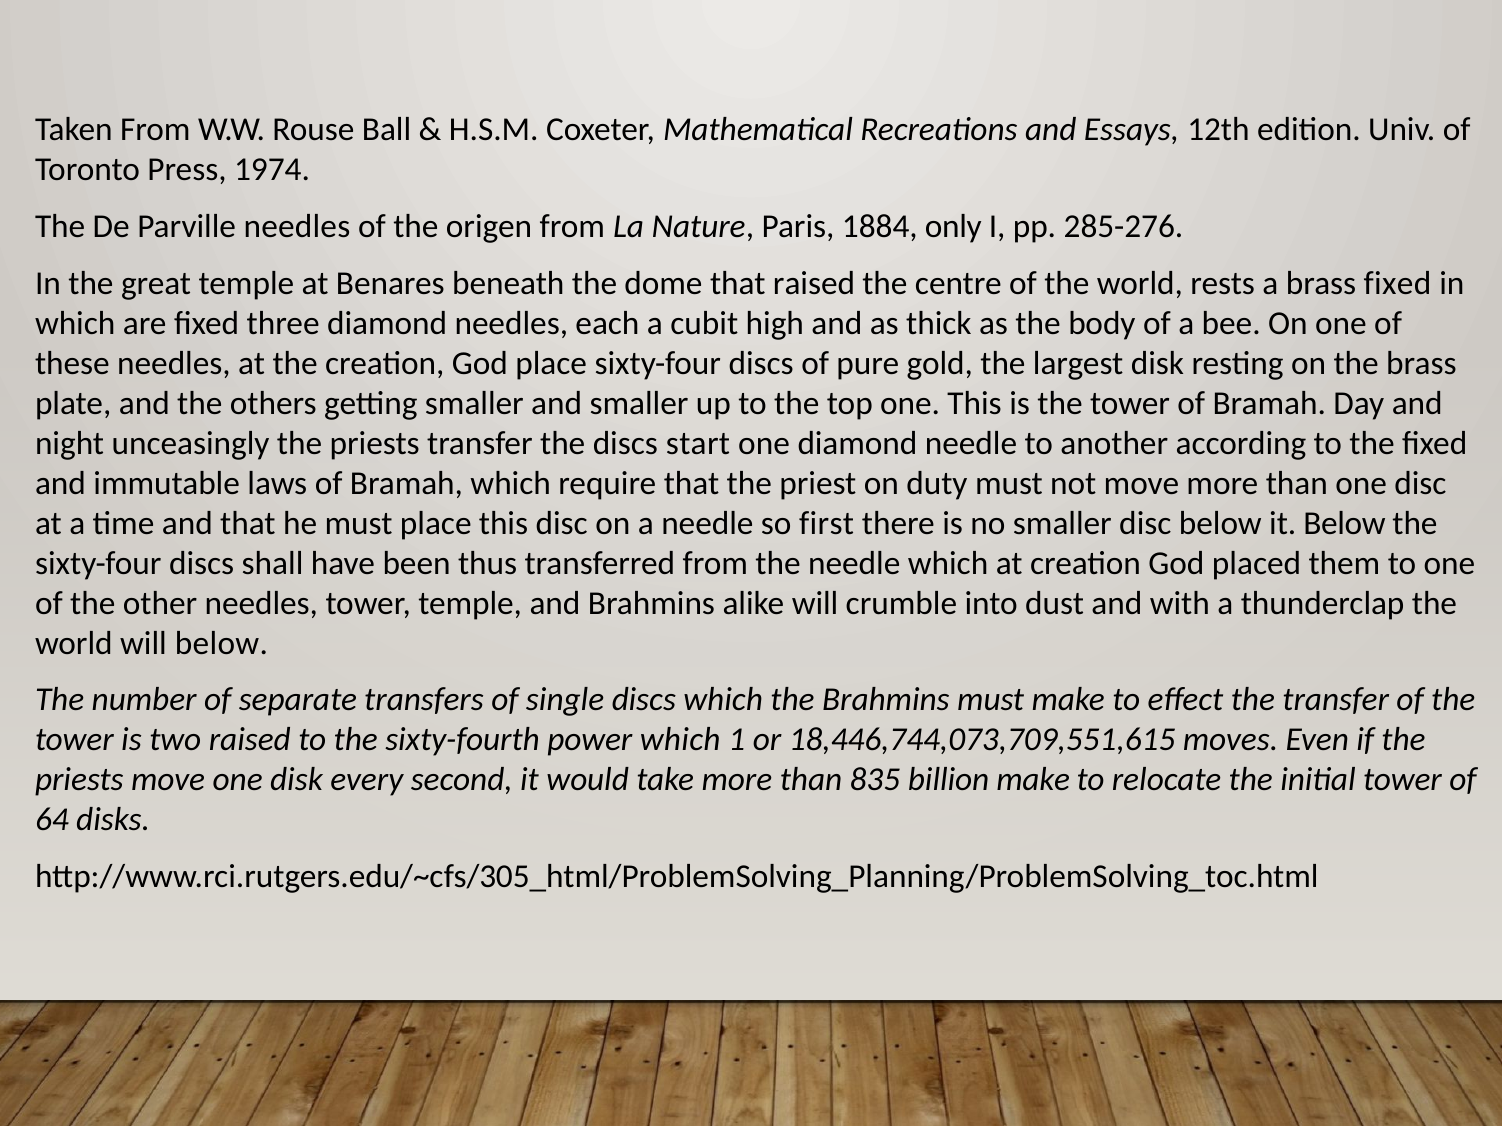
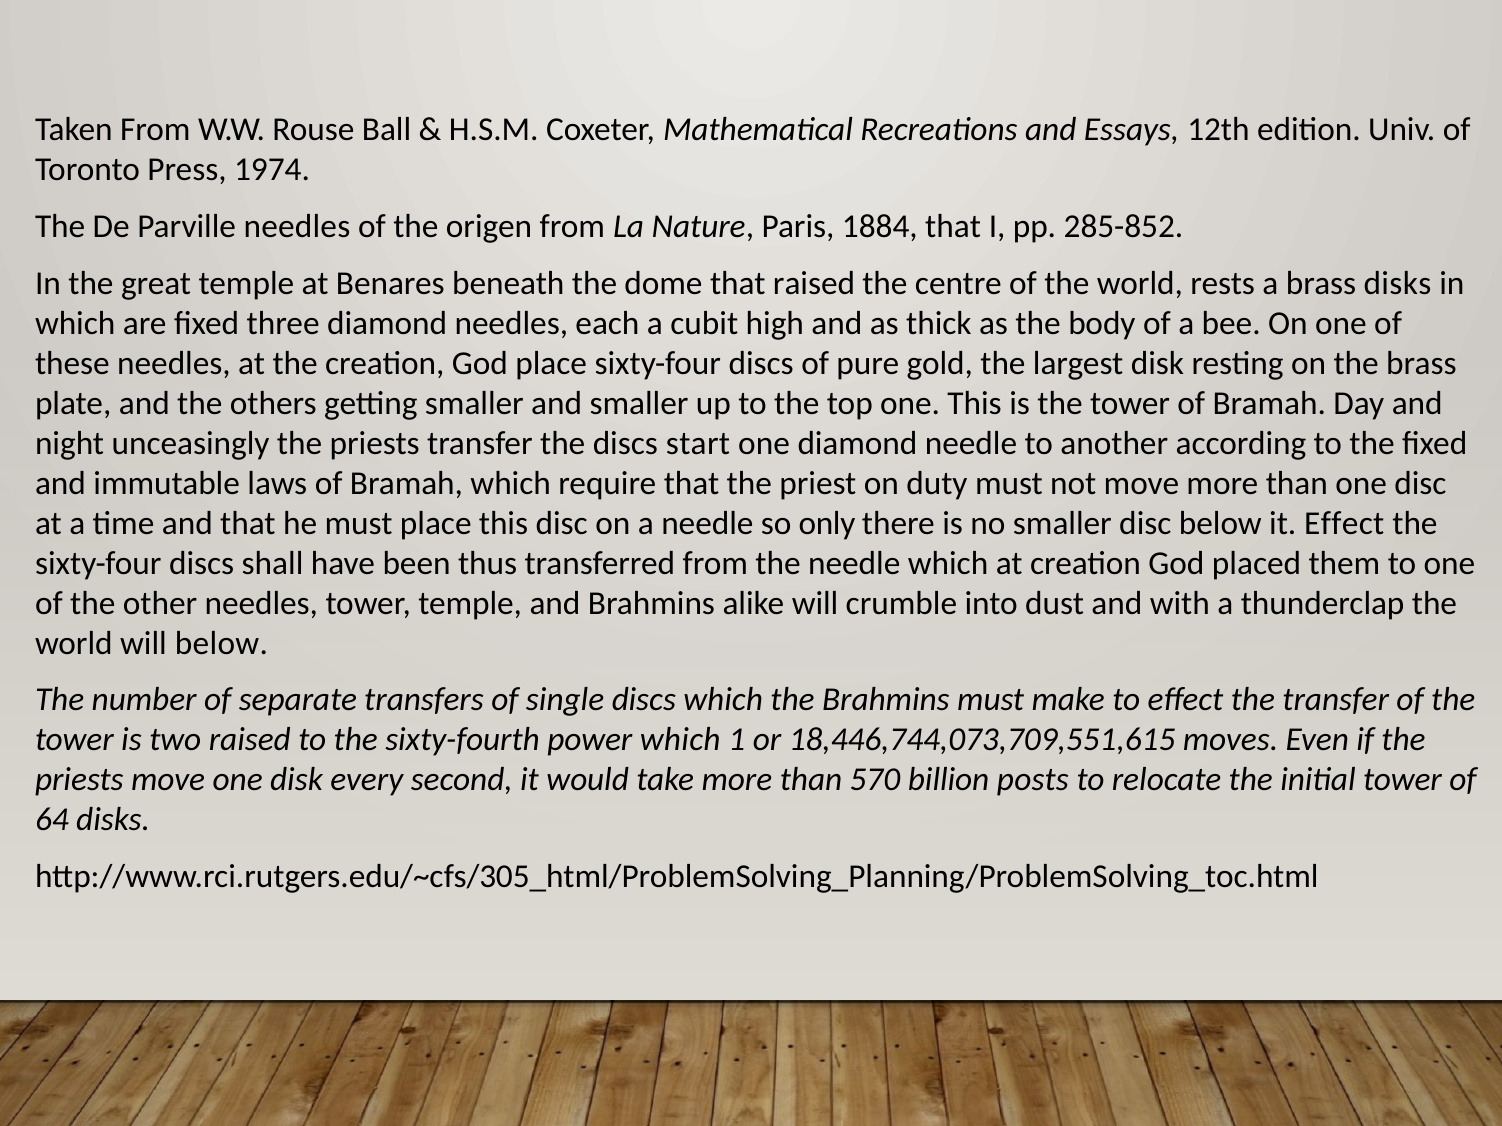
1884 only: only -> that (953, 227)
285-276: 285-276 -> 285-852 (1124, 227)
brass fixed: fixed -> disks (1397, 283)
first: first -> only (827, 523)
it Below: Below -> Effect (1344, 523)
835: 835 -> 570 (875, 780)
billion make: make -> posts (1033, 780)
